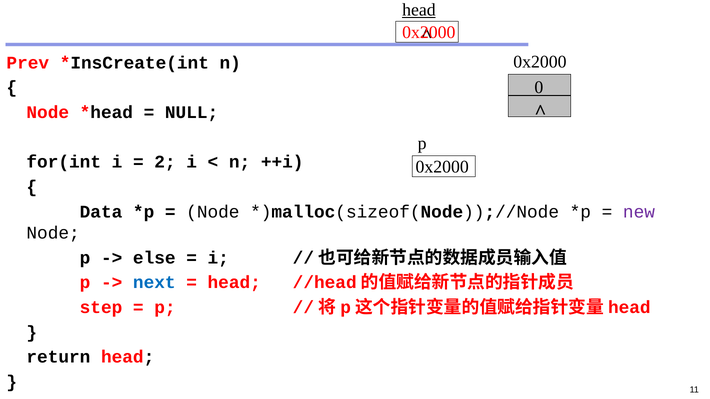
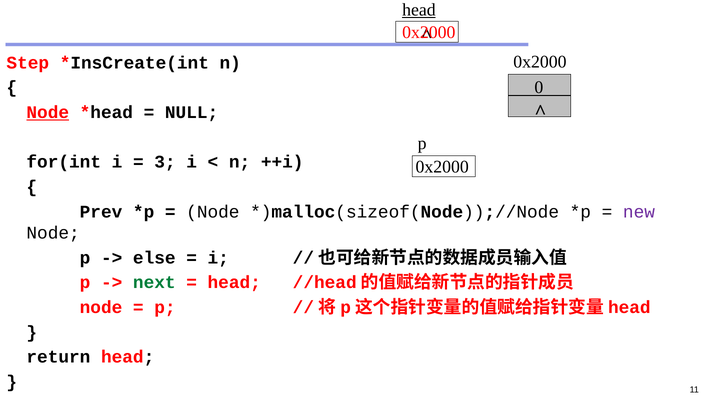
Prev: Prev -> Step (28, 63)
Node underline: none -> present (48, 113)
2: 2 -> 3 (165, 162)
Data: Data -> Prev (101, 212)
next colour: blue -> green (154, 283)
step: step -> node (101, 308)
